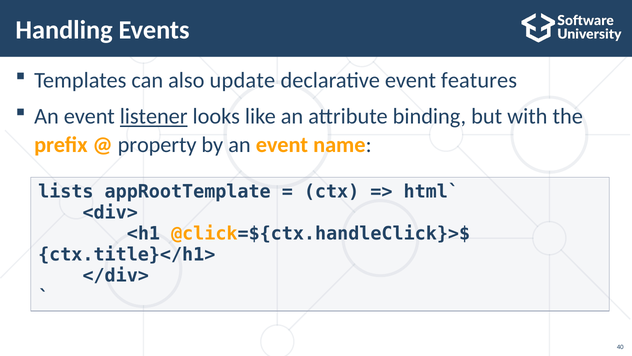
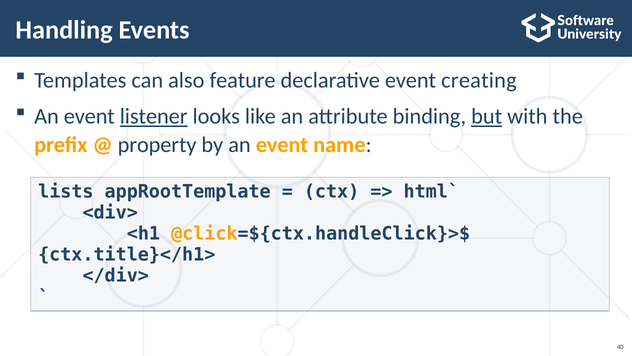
update: update -> feature (243, 80)
features: features -> creating (479, 80)
but underline: none -> present (487, 116)
